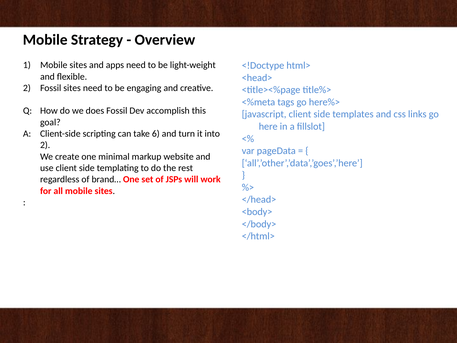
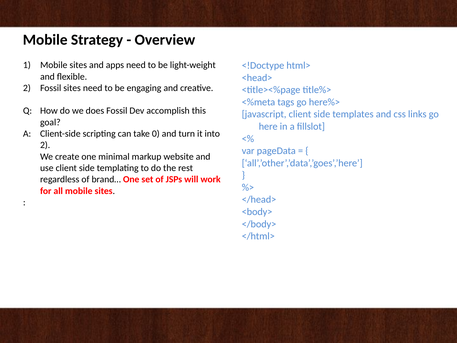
6: 6 -> 0 (156, 134)
